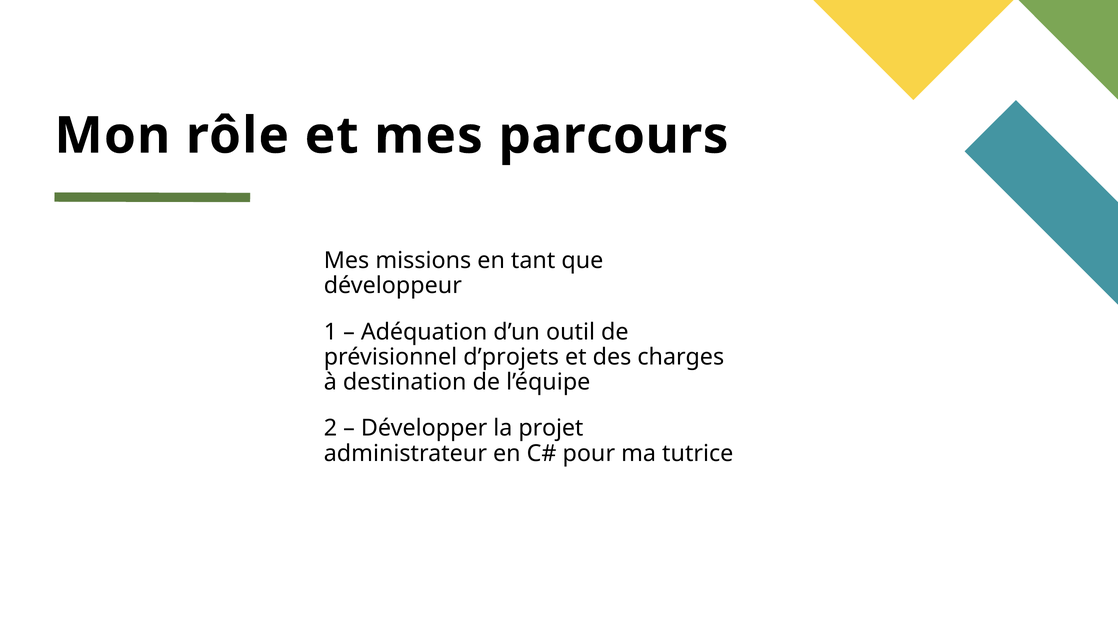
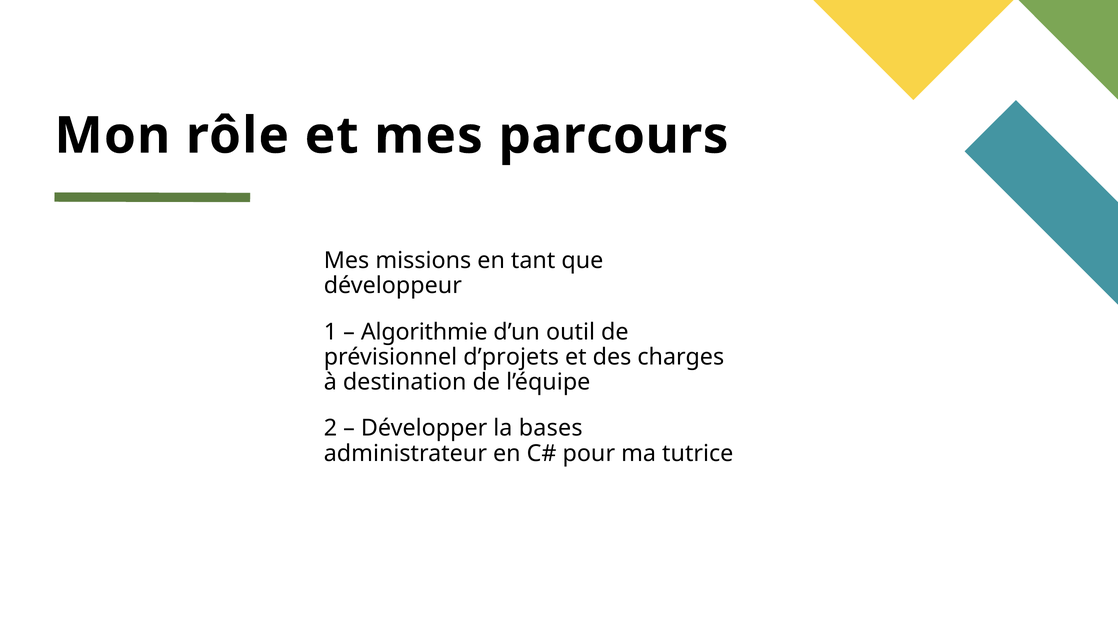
Adéquation: Adéquation -> Algorithmie (424, 332)
projet: projet -> bases (551, 428)
